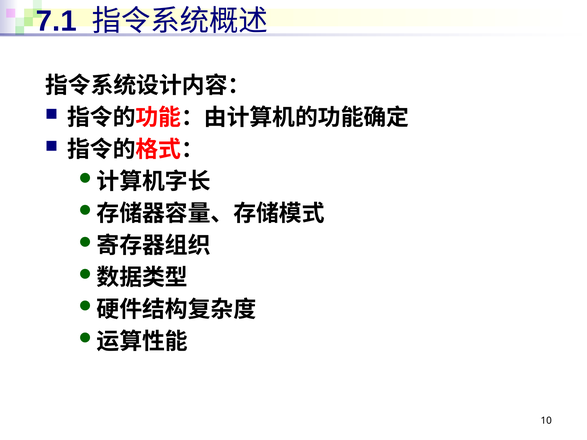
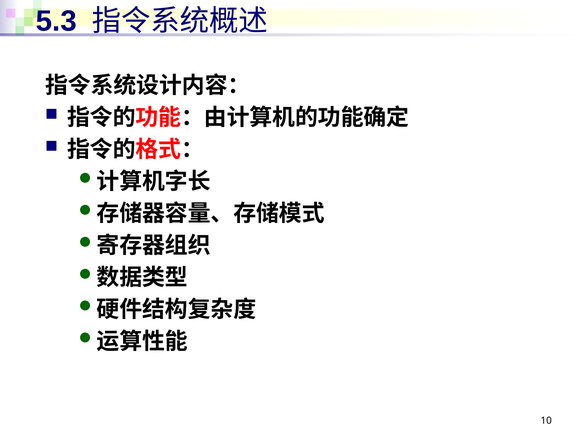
7.1: 7.1 -> 5.3 (56, 21)
